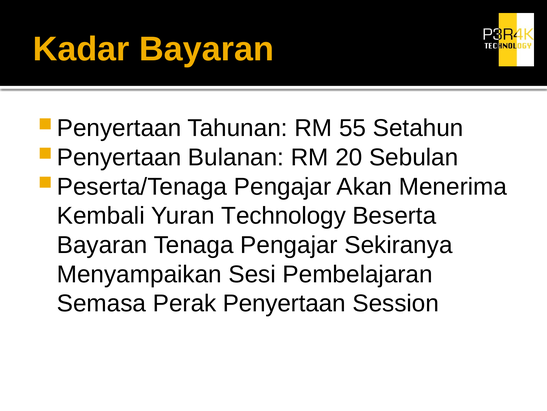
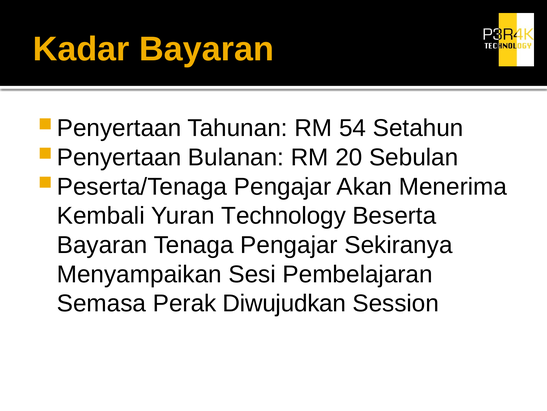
55: 55 -> 54 (353, 128)
Penyertaan: Penyertaan -> Diwujudkan (284, 303)
